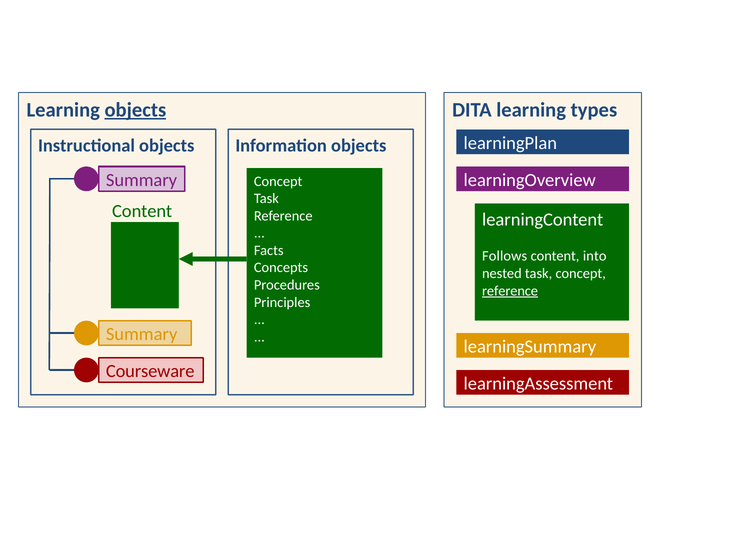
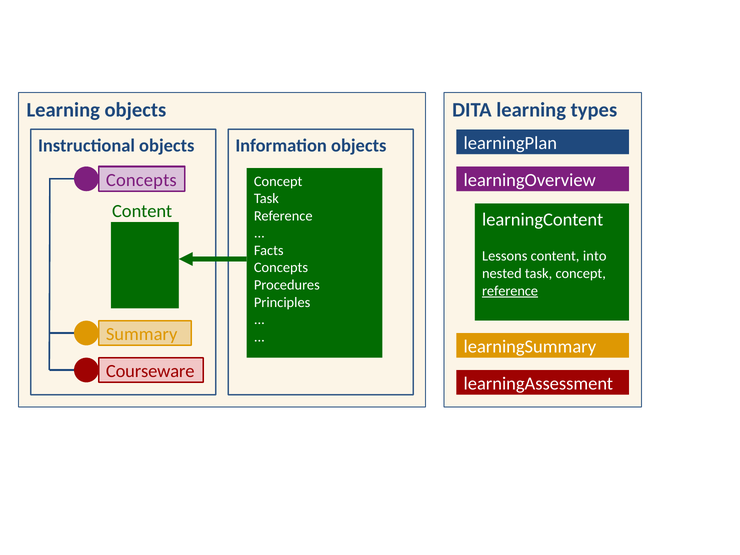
objects underline: present -> none (135, 110)
Summary: Summary -> Concepts (141, 180)
Follows: Follows -> Lessons (505, 256)
